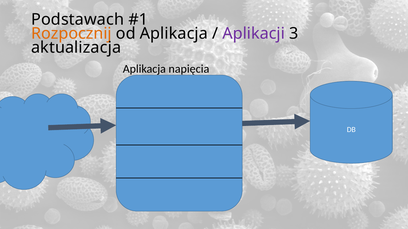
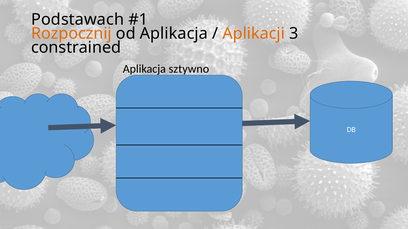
Aplikacji colour: purple -> orange (254, 34)
aktualizacja: aktualizacja -> constrained (76, 47)
napięcia: napięcia -> sztywno (189, 69)
